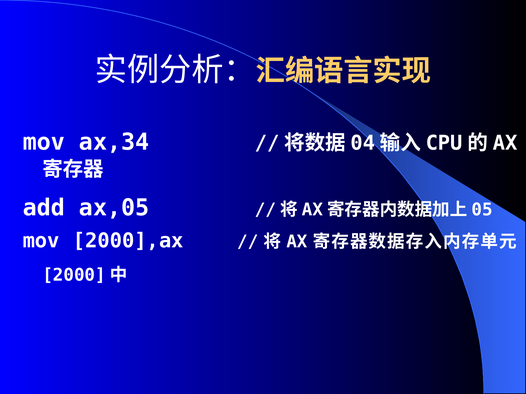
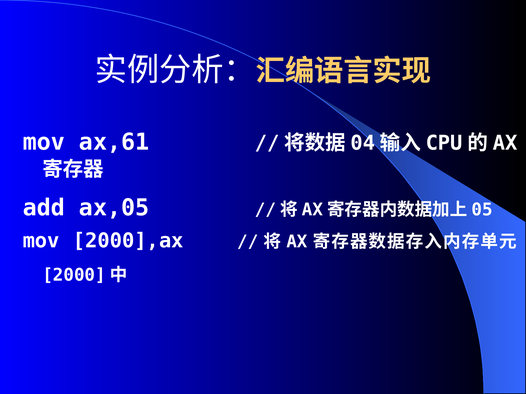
ax,34: ax,34 -> ax,61 (114, 142)
